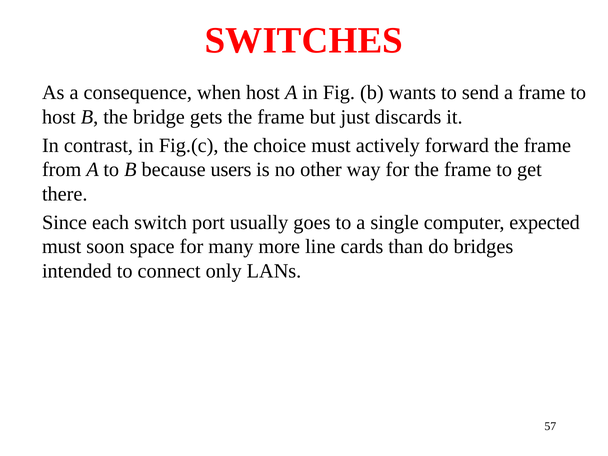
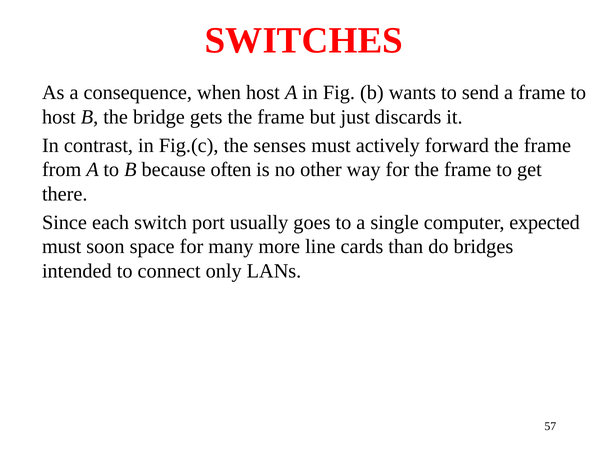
choice: choice -> senses (280, 145)
users: users -> often (231, 170)
